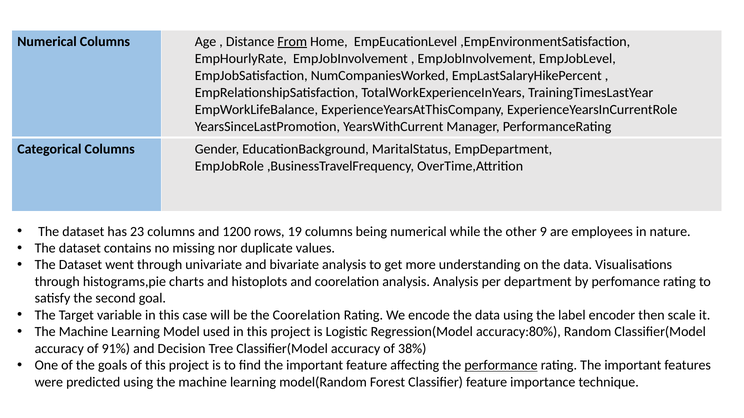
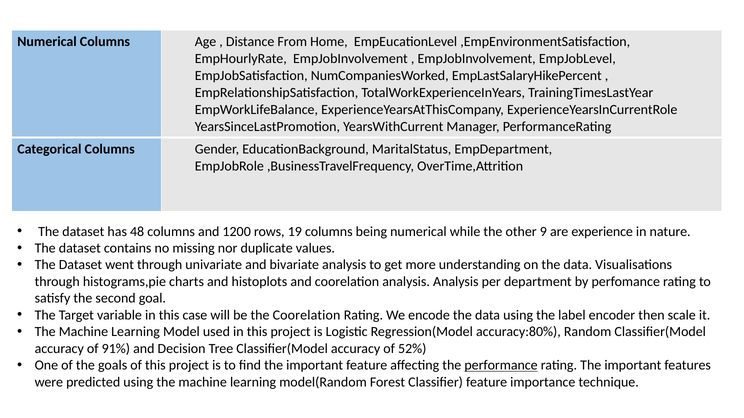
From underline: present -> none (292, 42)
23: 23 -> 48 (137, 232)
employees: employees -> experience (602, 232)
38%: 38% -> 52% (412, 349)
